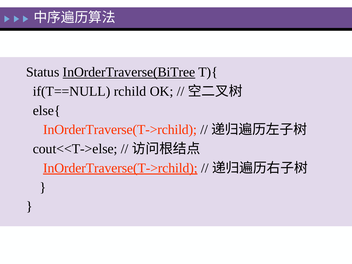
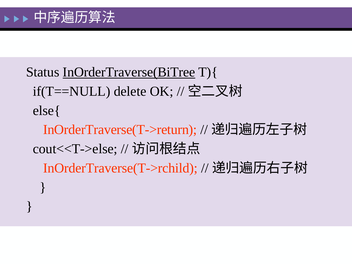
rchild: rchild -> delete (130, 91)
InOrderTraverse(T->rchild: InOrderTraverse(T->rchild -> InOrderTraverse(T->return (120, 130)
InOrderTraverse(T->rchild underline: present -> none (120, 168)
